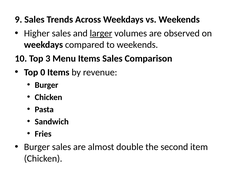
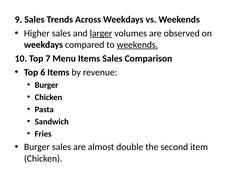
weekends underline: none -> present (137, 45)
3: 3 -> 7 (48, 58)
0: 0 -> 6 (43, 72)
